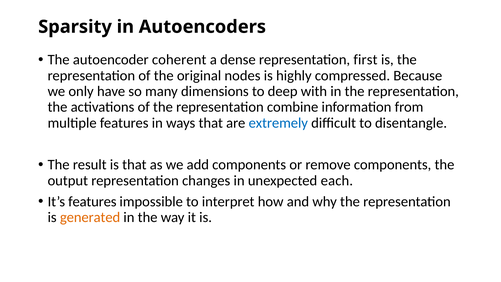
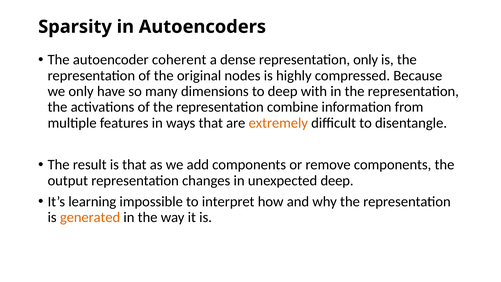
representation first: first -> only (366, 60)
extremely colour: blue -> orange (278, 123)
unexpected each: each -> deep (337, 180)
It’s features: features -> learning (92, 201)
